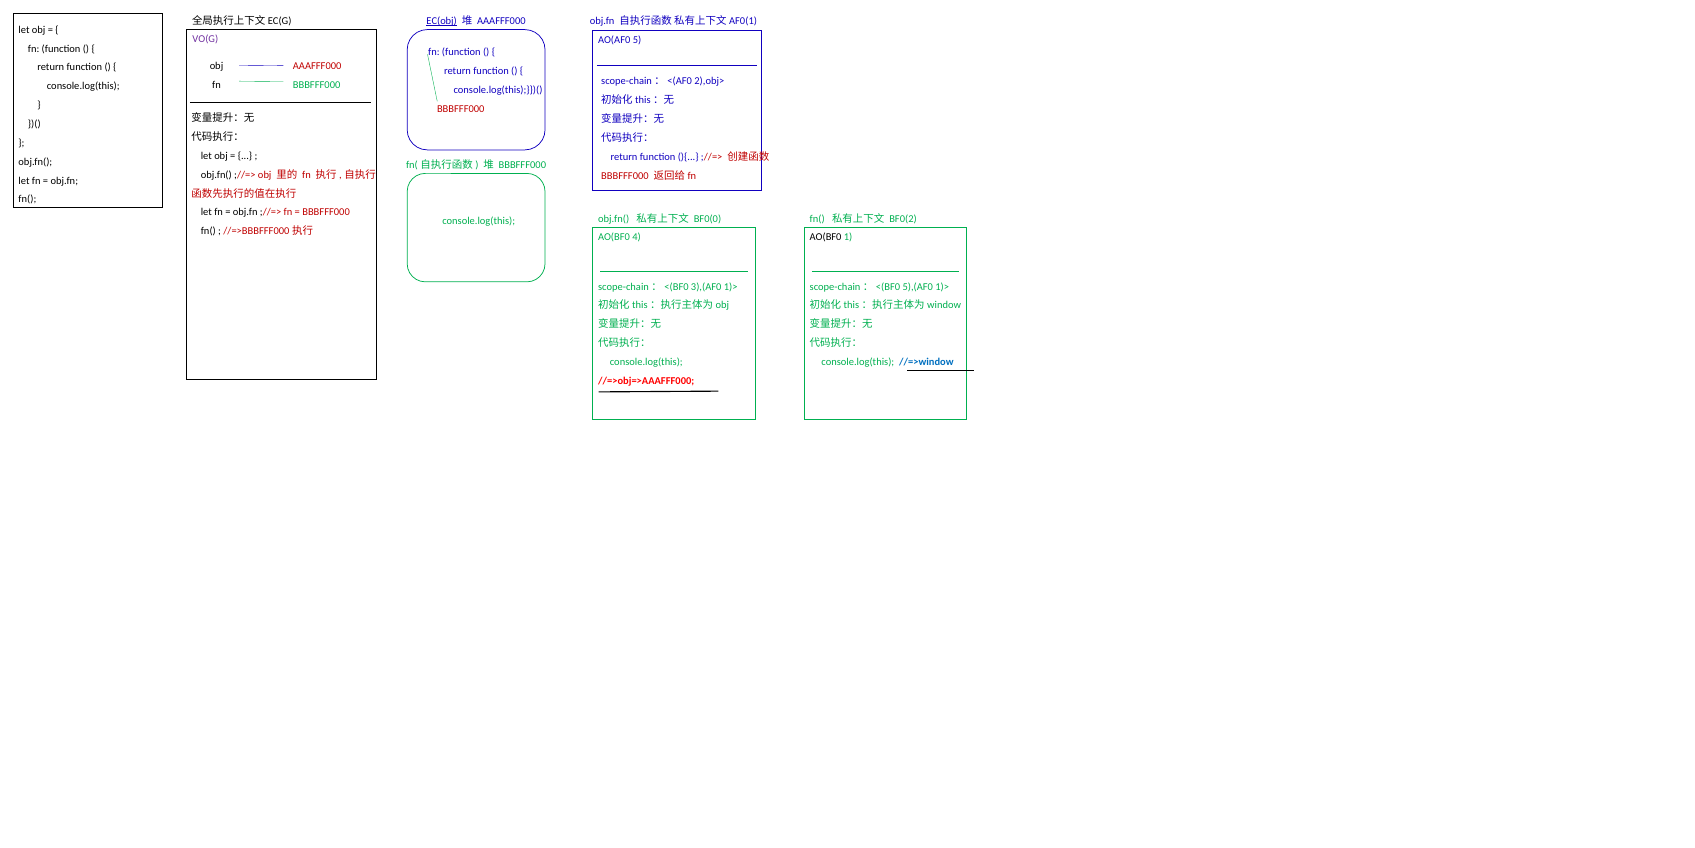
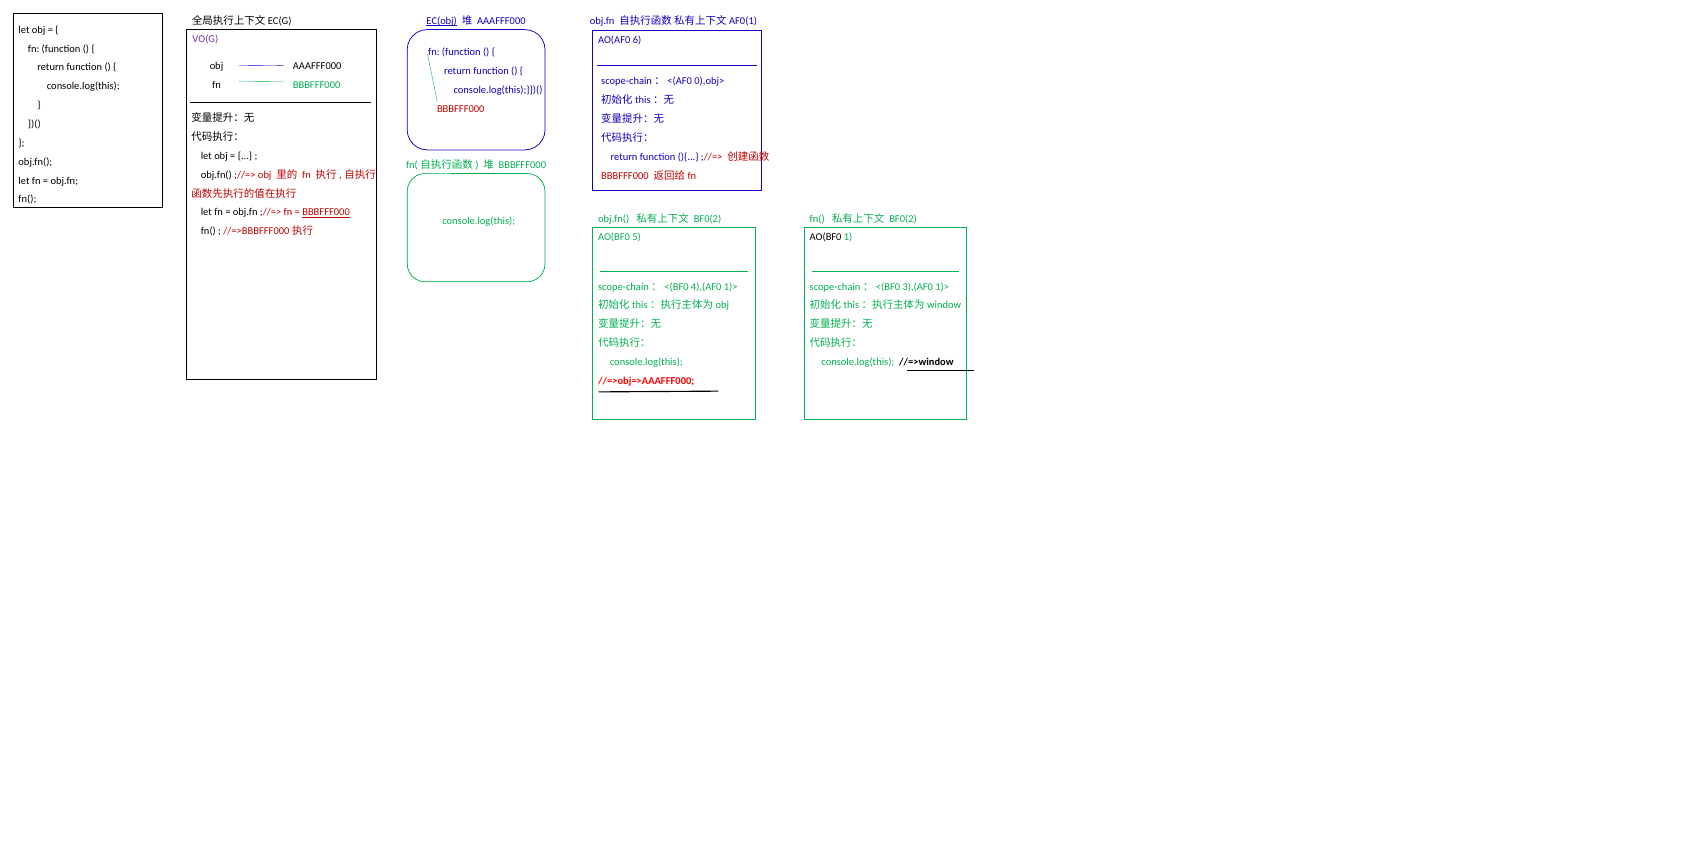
5: 5 -> 6 (637, 40)
AAAFFF000 colour: red -> black (317, 66)
2),obj>: 2),obj> -> 0),obj> (709, 81)
BBBFFF000 underline: none -> present (326, 212)
BF0(0: BF0(0 -> BF0(2 (707, 219)
4: 4 -> 5 (637, 237)
3),(AF0: 3),(AF0 -> 4),(AF0 (706, 287)
5),(AF0: 5),(AF0 -> 3),(AF0 (918, 287)
//=>window colour: blue -> black (926, 362)
